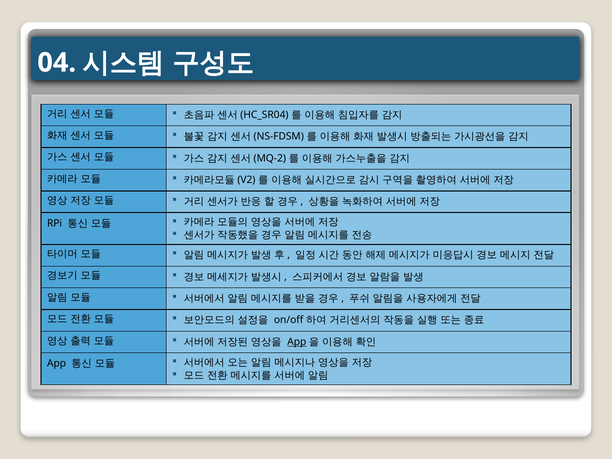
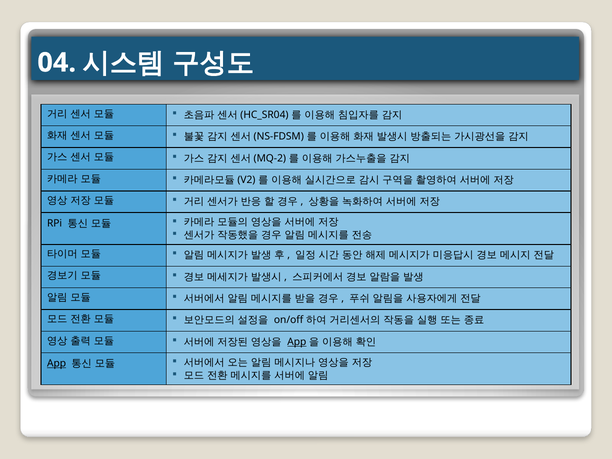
App underline: none -> present (57, 363)
